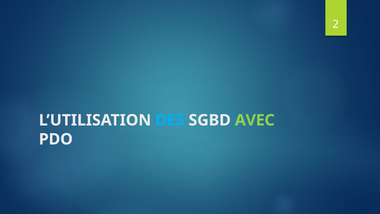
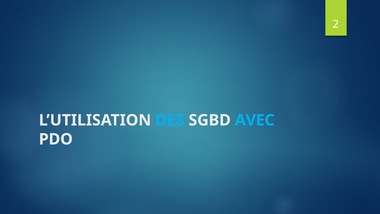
AVEC colour: light green -> light blue (255, 120)
